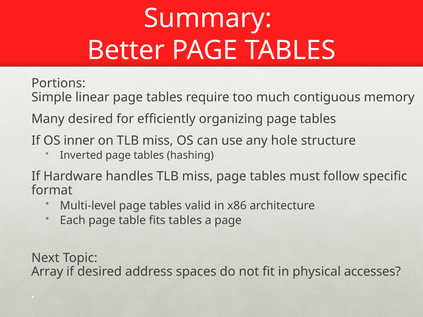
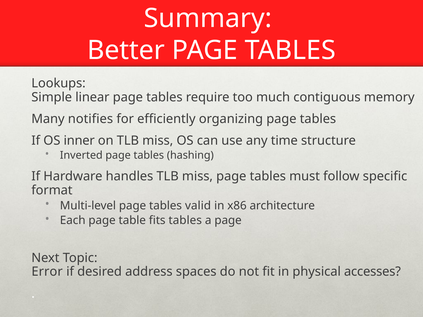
Portions: Portions -> Lookups (59, 83)
Many desired: desired -> notifies (90, 119)
hole: hole -> time (284, 141)
Array: Array -> Error (47, 272)
